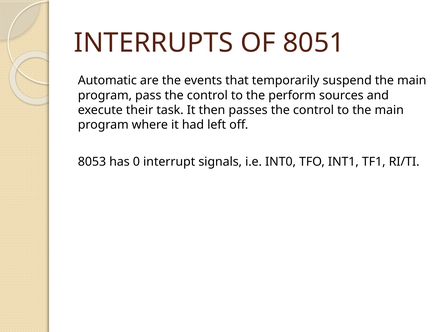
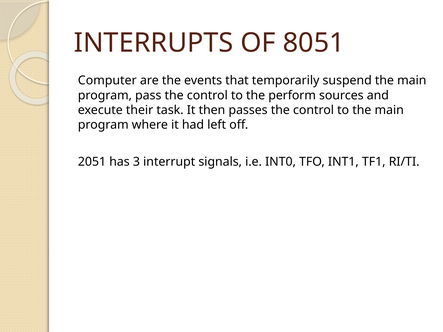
Automatic: Automatic -> Computer (107, 81)
8053: 8053 -> 2051 (92, 162)
0: 0 -> 3 (136, 162)
